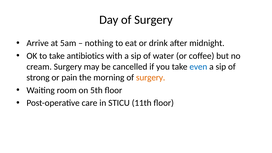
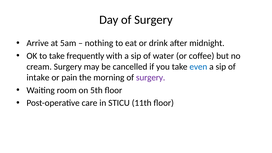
antibiotics: antibiotics -> frequently (85, 56)
strong: strong -> intake (38, 78)
surgery colour: orange -> purple (151, 78)
